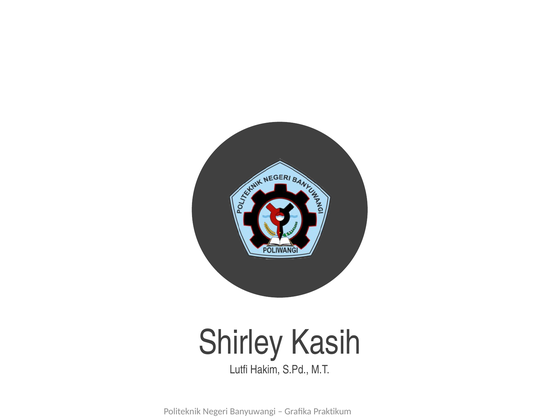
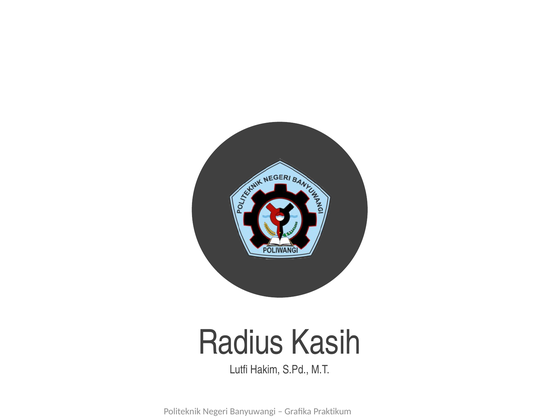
Shirley: Shirley -> Radius (241, 343)
